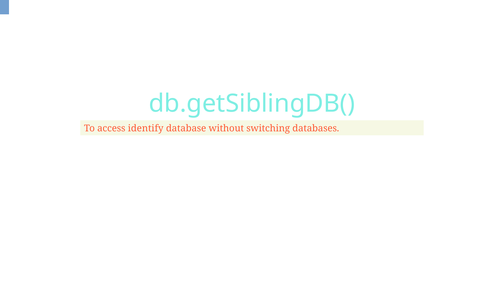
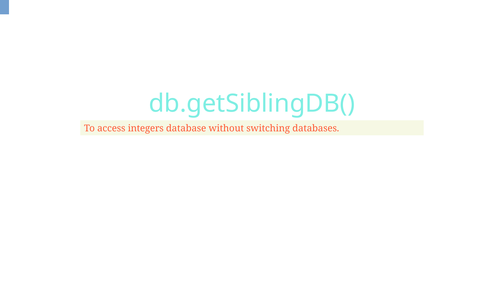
identify: identify -> integers (146, 129)
